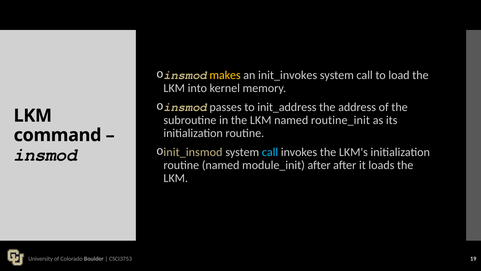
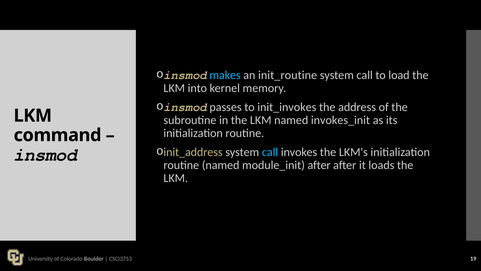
makes colour: yellow -> light blue (225, 75)
init_invokes: init_invokes -> init_routine (288, 75)
init_address: init_address -> init_invokes (287, 107)
routine_init: routine_init -> invokes_init (340, 120)
init_insmod: init_insmod -> init_address (193, 152)
